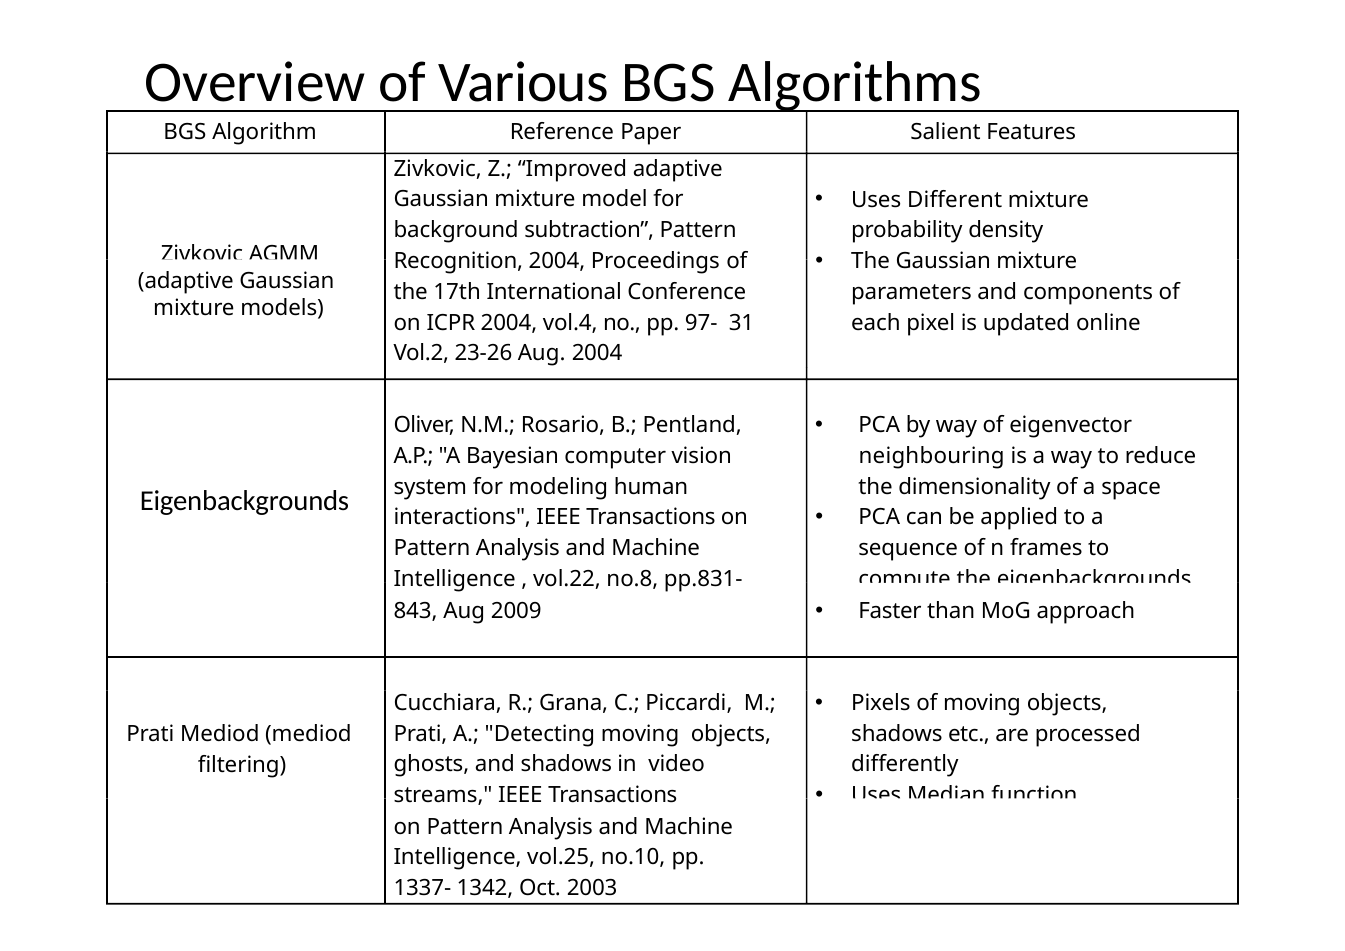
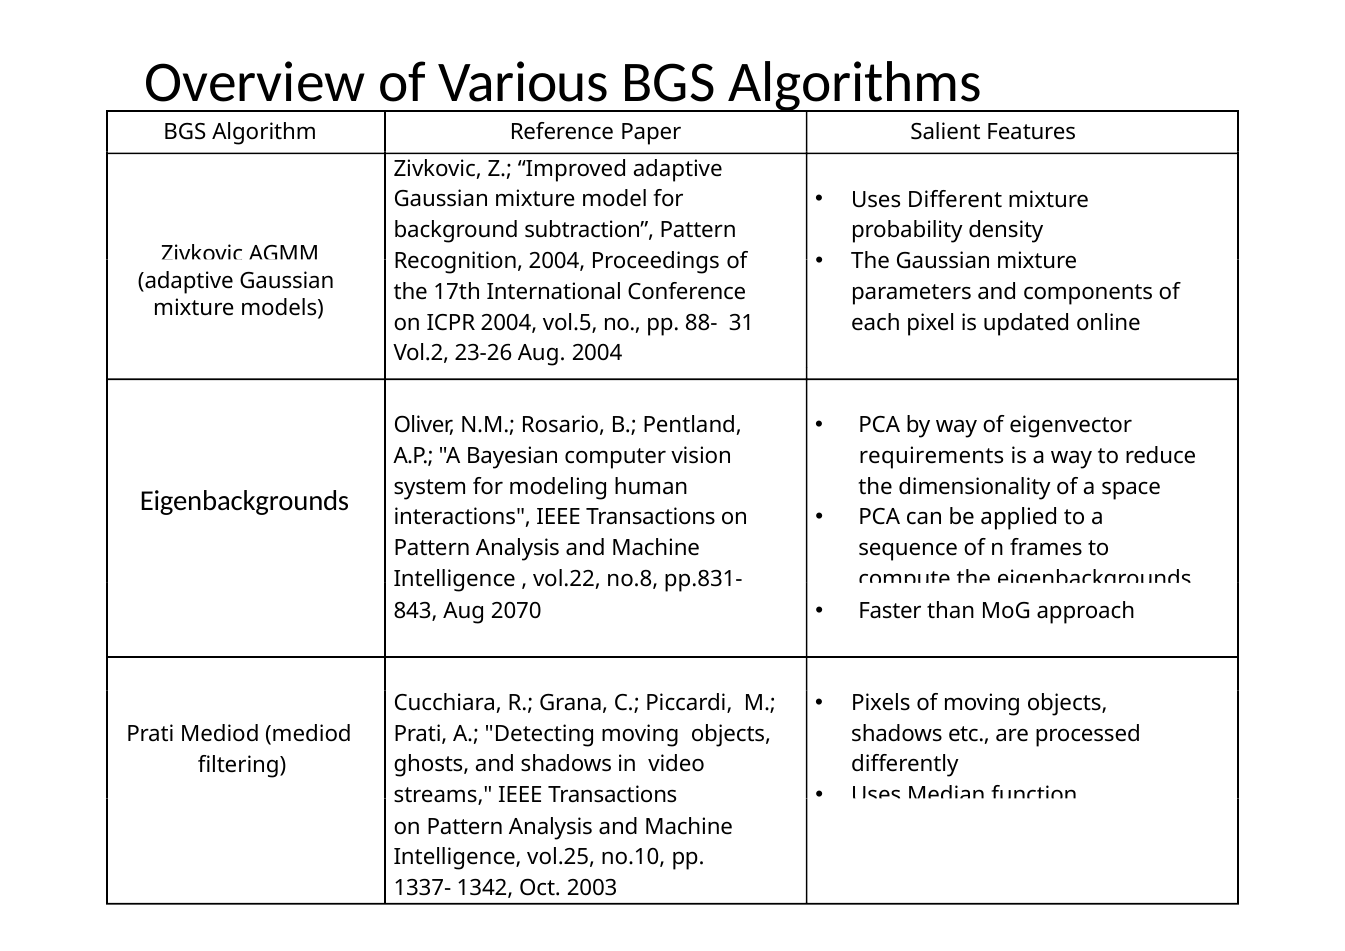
vol.4: vol.4 -> vol.5 (570, 323)
97-: 97- -> 88- (701, 323)
neighbouring: neighbouring -> requirements (932, 456)
2009: 2009 -> 2070 (516, 611)
